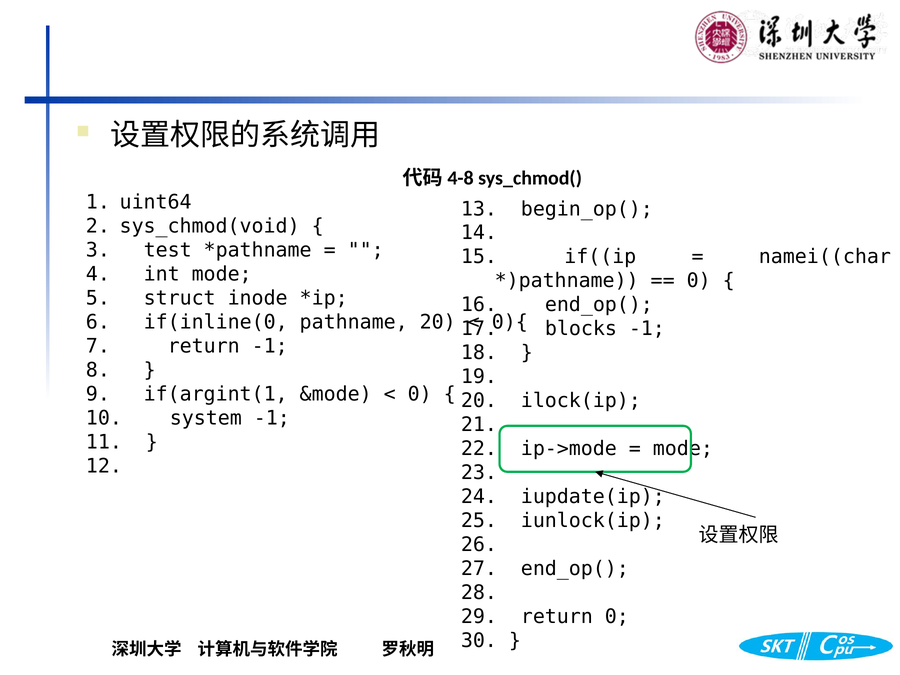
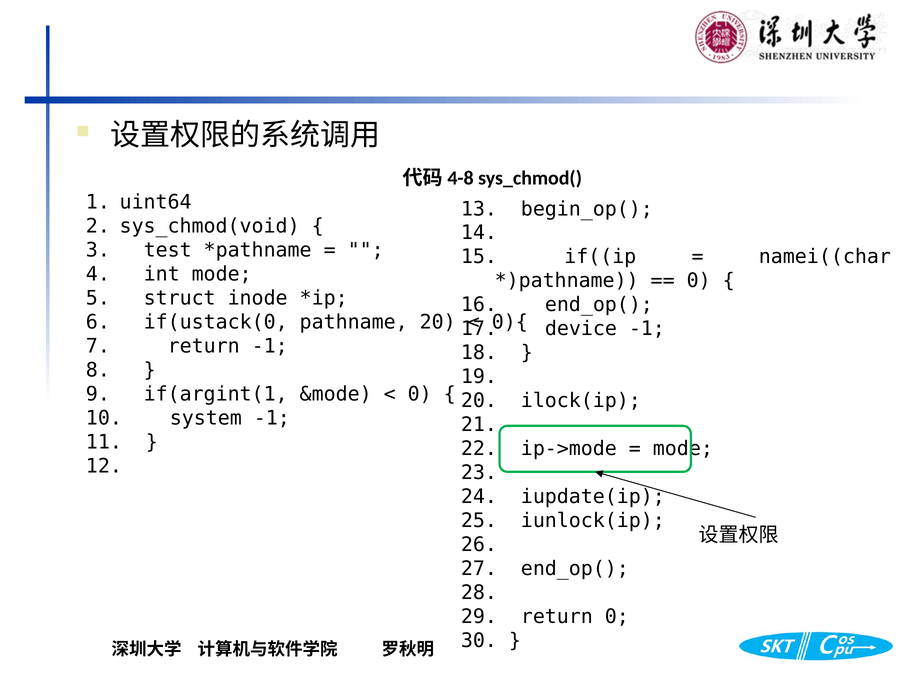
if(inline(0: if(inline(0 -> if(ustack(0 (216, 322)
blocks: blocks -> device (581, 329)
